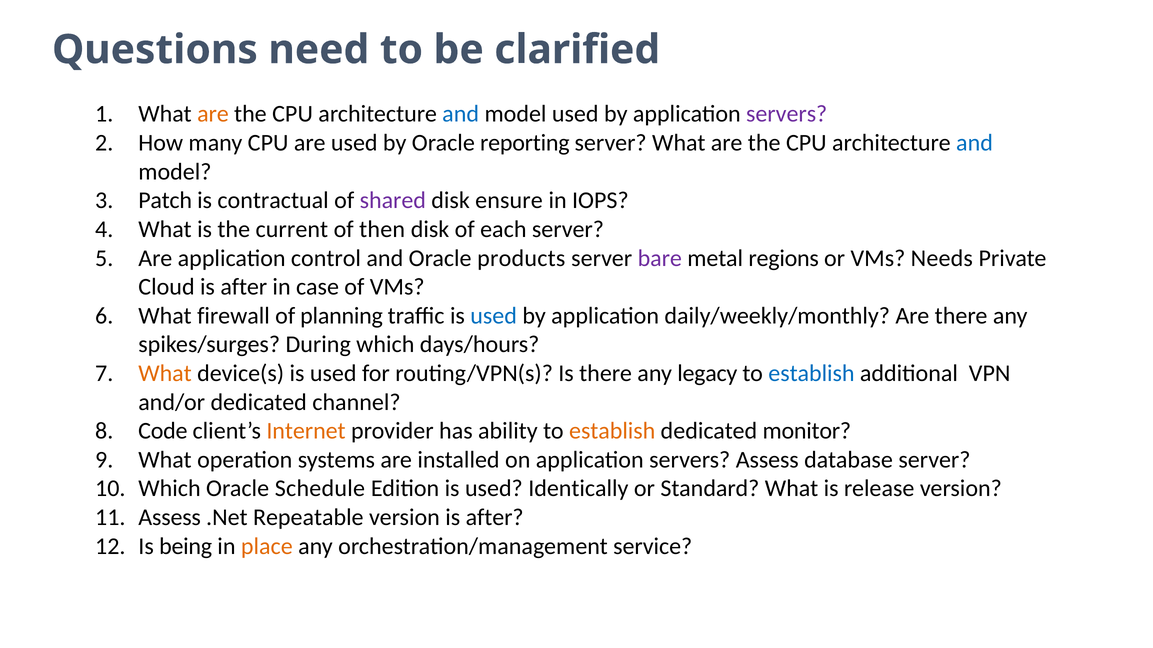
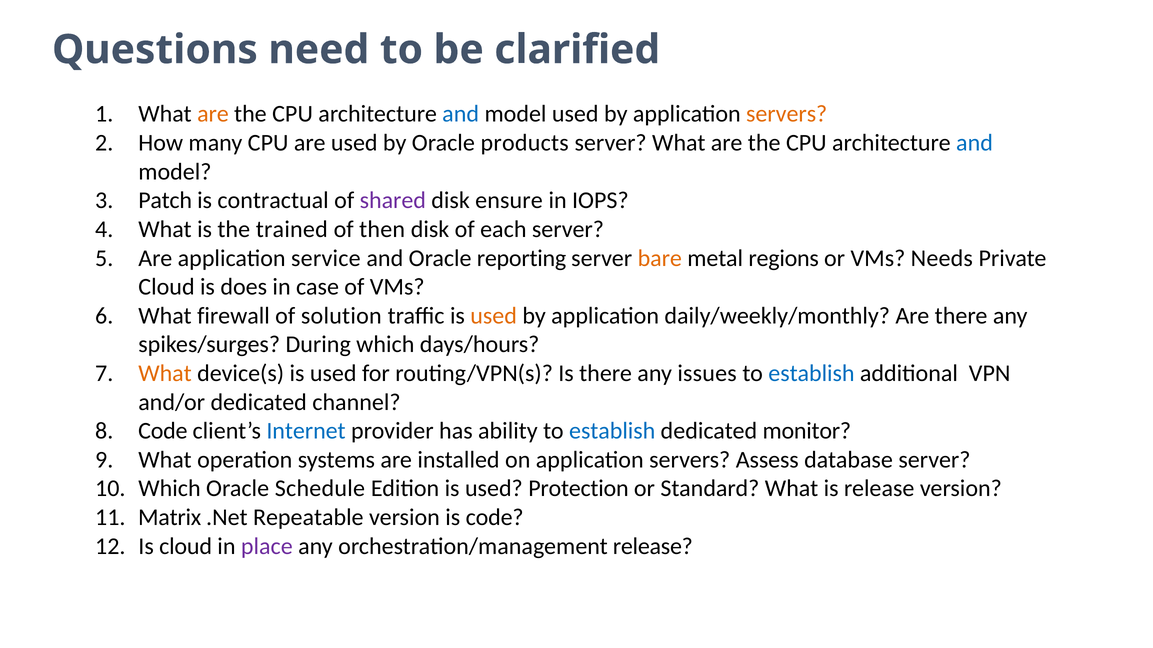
servers colour: purple -> orange (787, 114)
reporting: reporting -> products (525, 143)
current: current -> trained (292, 229)
control: control -> service (326, 258)
products: products -> reporting (522, 258)
bare colour: purple -> orange (660, 258)
Cloud is after: after -> does (244, 287)
planning: planning -> solution (341, 316)
used colour: blue -> orange (494, 316)
legacy: legacy -> issues (707, 374)
Internet colour: orange -> blue (306, 431)
establish colour: orange -> blue (612, 431)
Identically: Identically -> Protection (578, 489)
Assess: Assess -> Matrix (170, 518)
version is after: after -> code (495, 518)
Is being: being -> cloud (186, 547)
place colour: orange -> purple (267, 547)
orchestration/management service: service -> release (653, 547)
